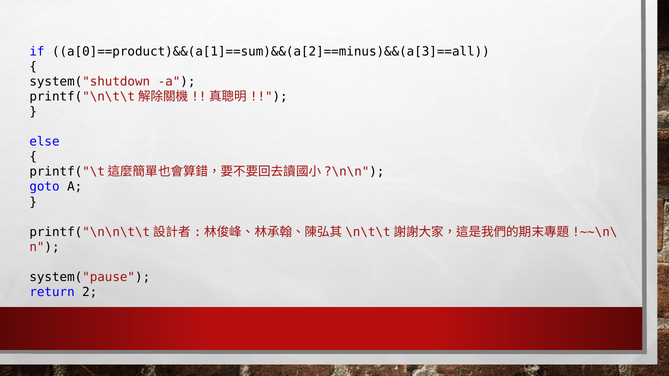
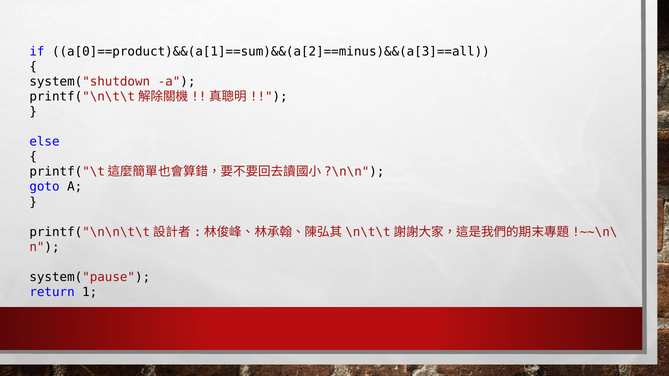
2: 2 -> 1 (90, 292)
